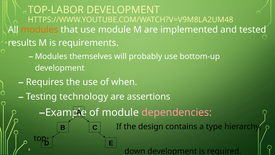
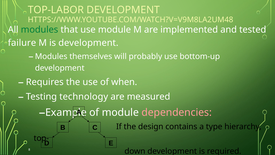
modules colour: orange -> green (40, 30)
results: results -> failure (22, 43)
is requirements: requirements -> development (88, 43)
assertions: assertions -> measured (149, 97)
